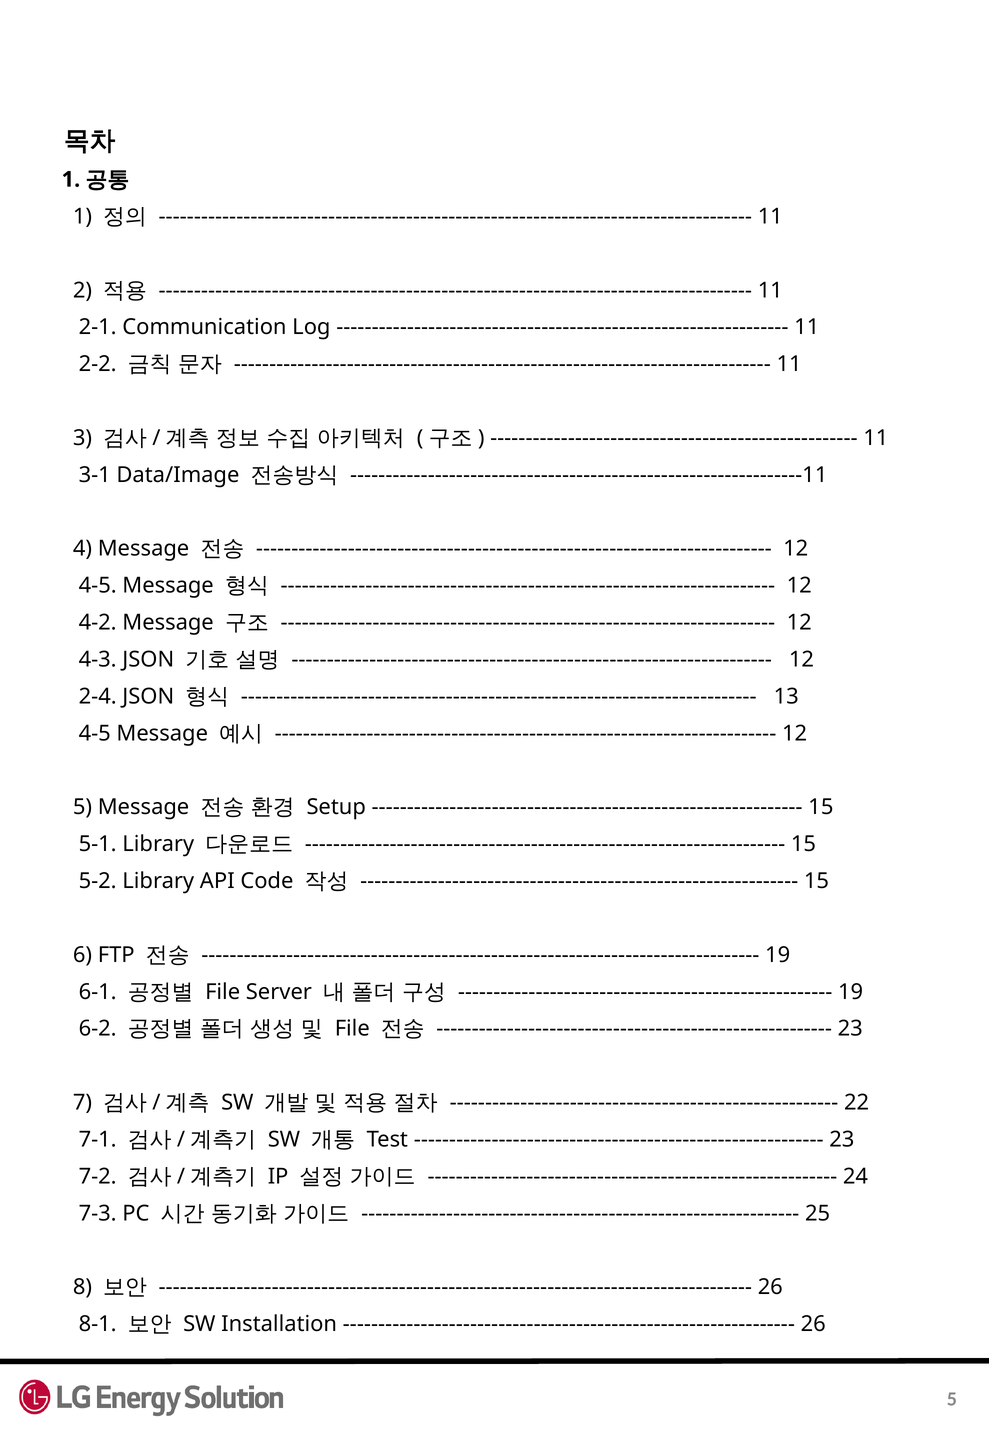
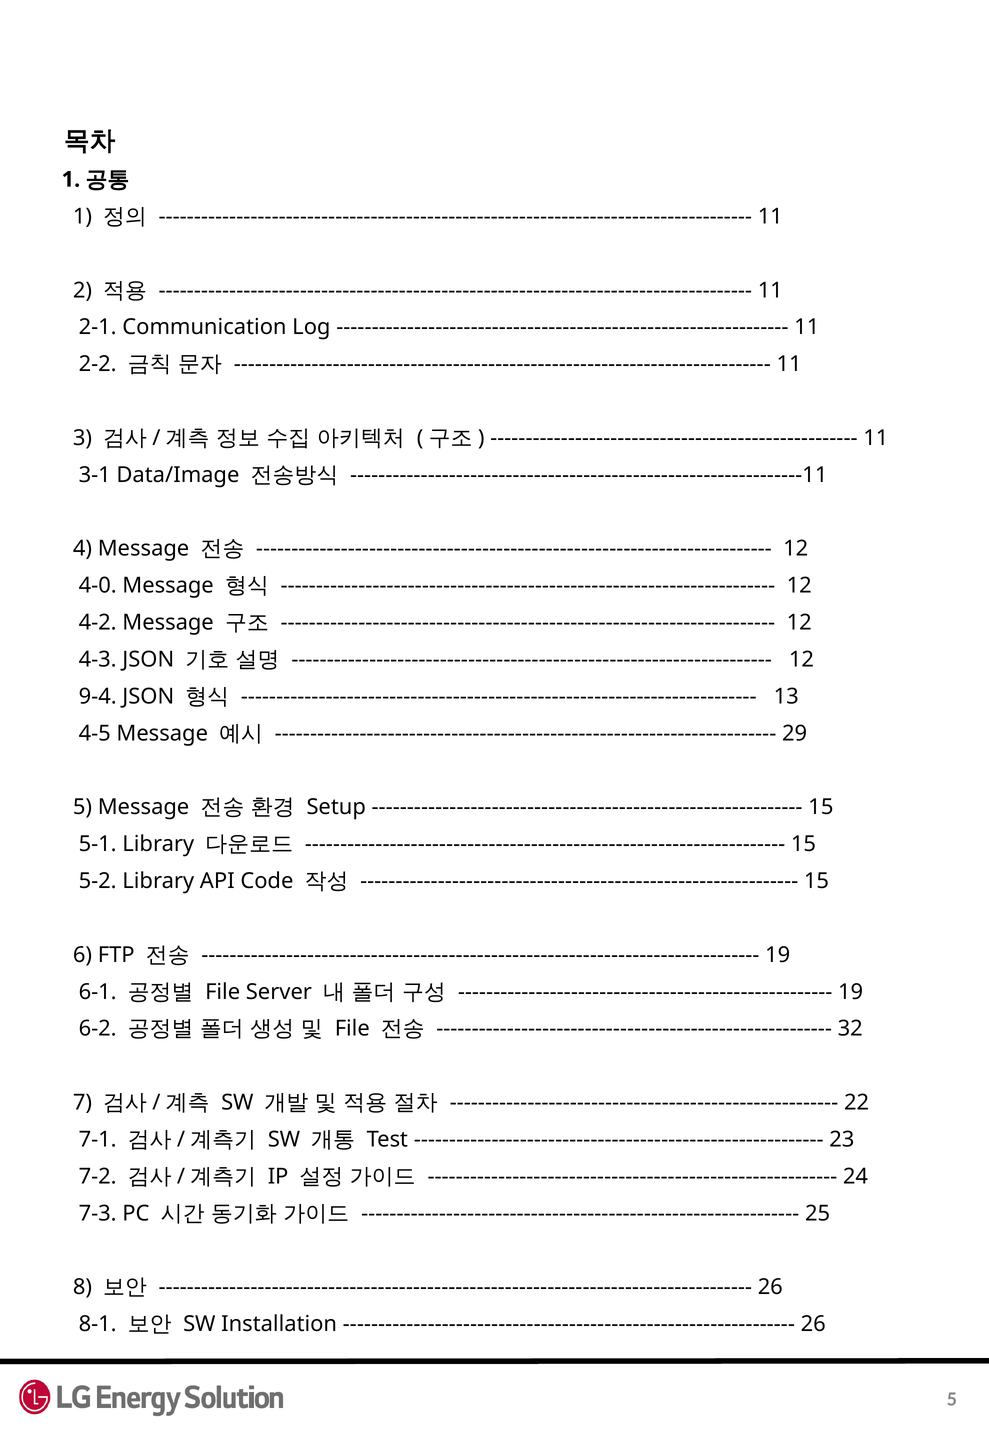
4-5: 4-5 -> 4-0 (98, 585)
2-4: 2-4 -> 9-4 (98, 696)
12: 12 -> 29 (795, 733)
23: 23 -> 32 (850, 1028)
